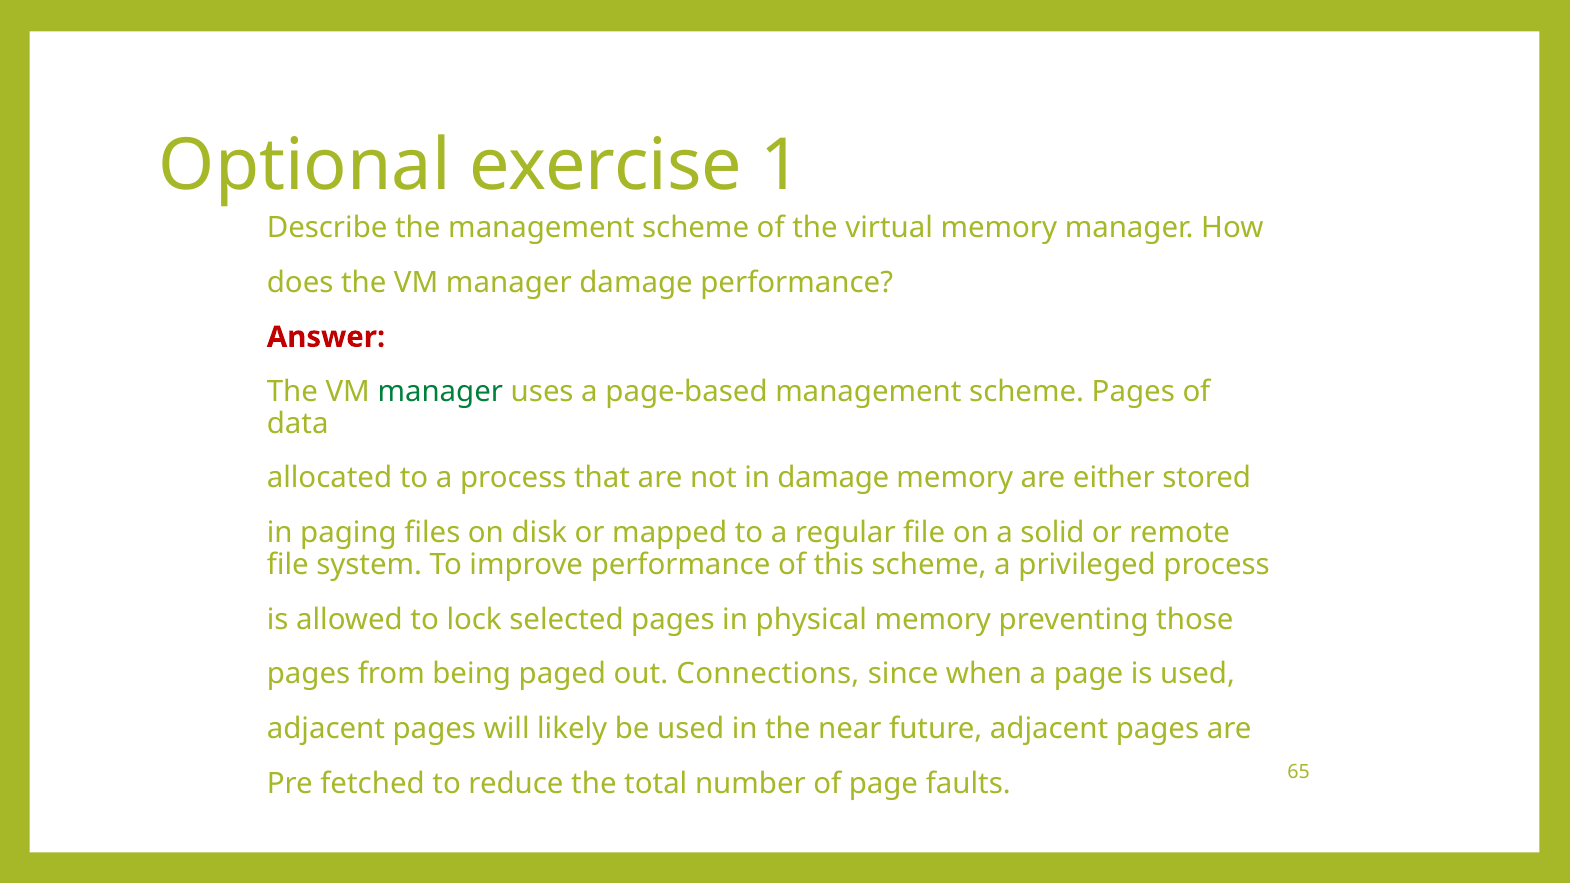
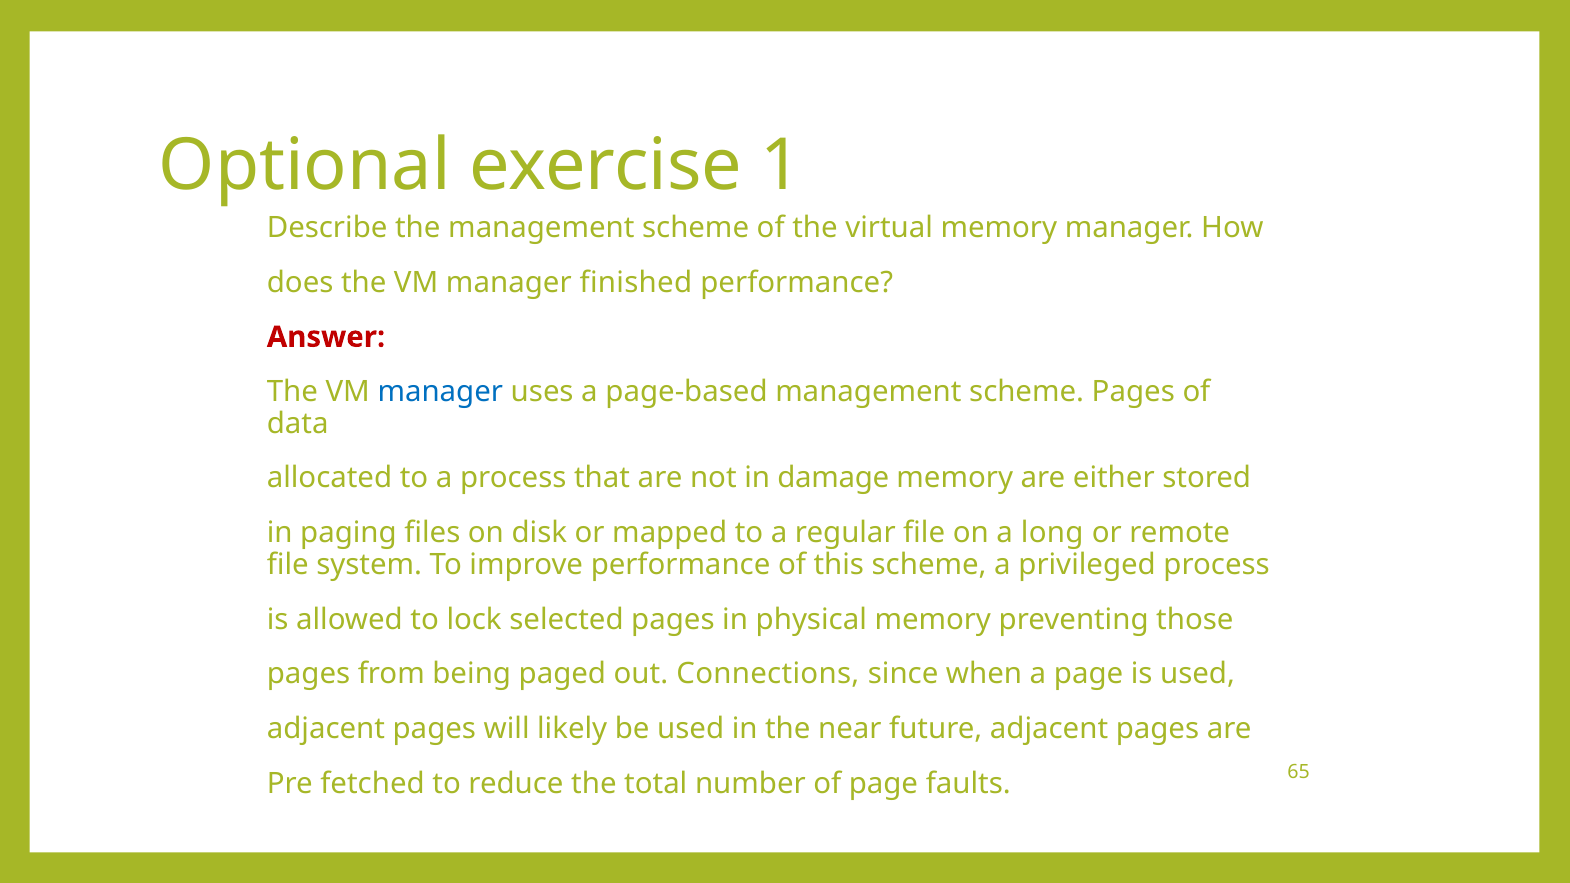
manager damage: damage -> finished (636, 282)
manager colour: green -> blue (440, 392)
solid: solid -> long (1052, 533)
